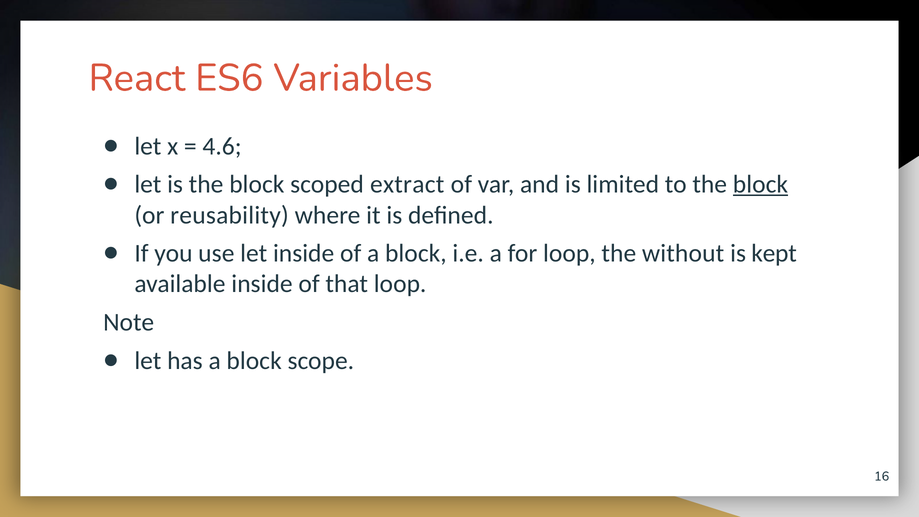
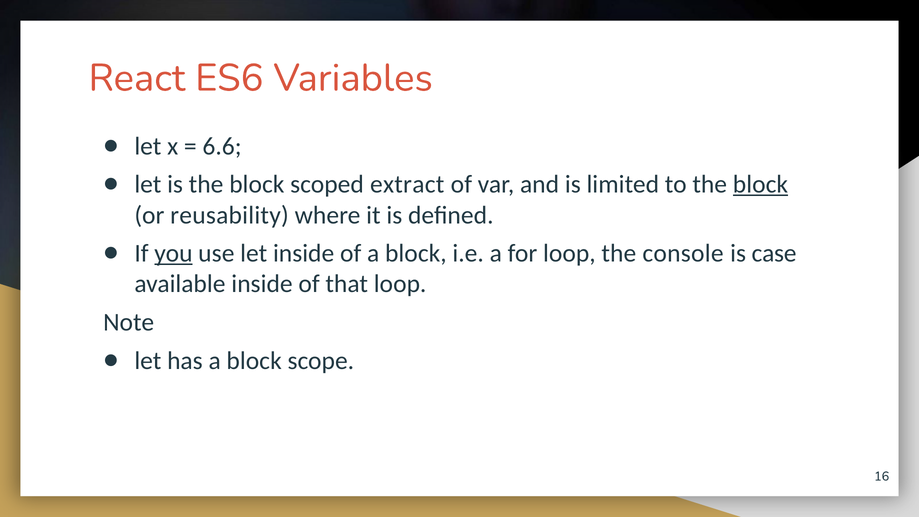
4.6: 4.6 -> 6.6 (222, 146)
you underline: none -> present (173, 253)
without: without -> console (683, 253)
kept: kept -> case (774, 253)
